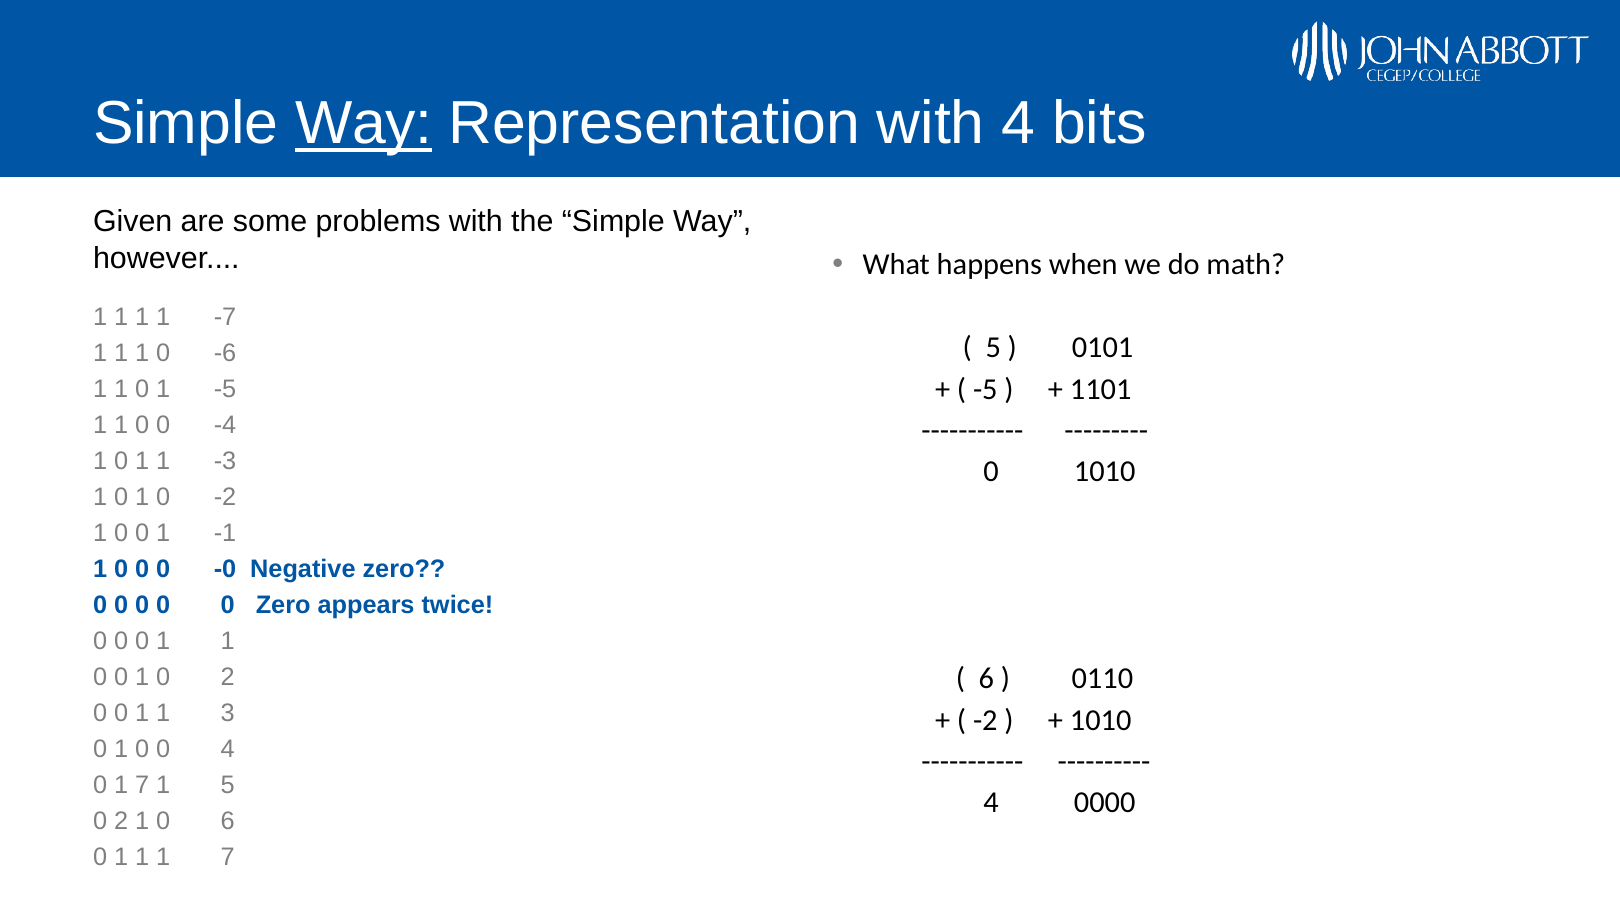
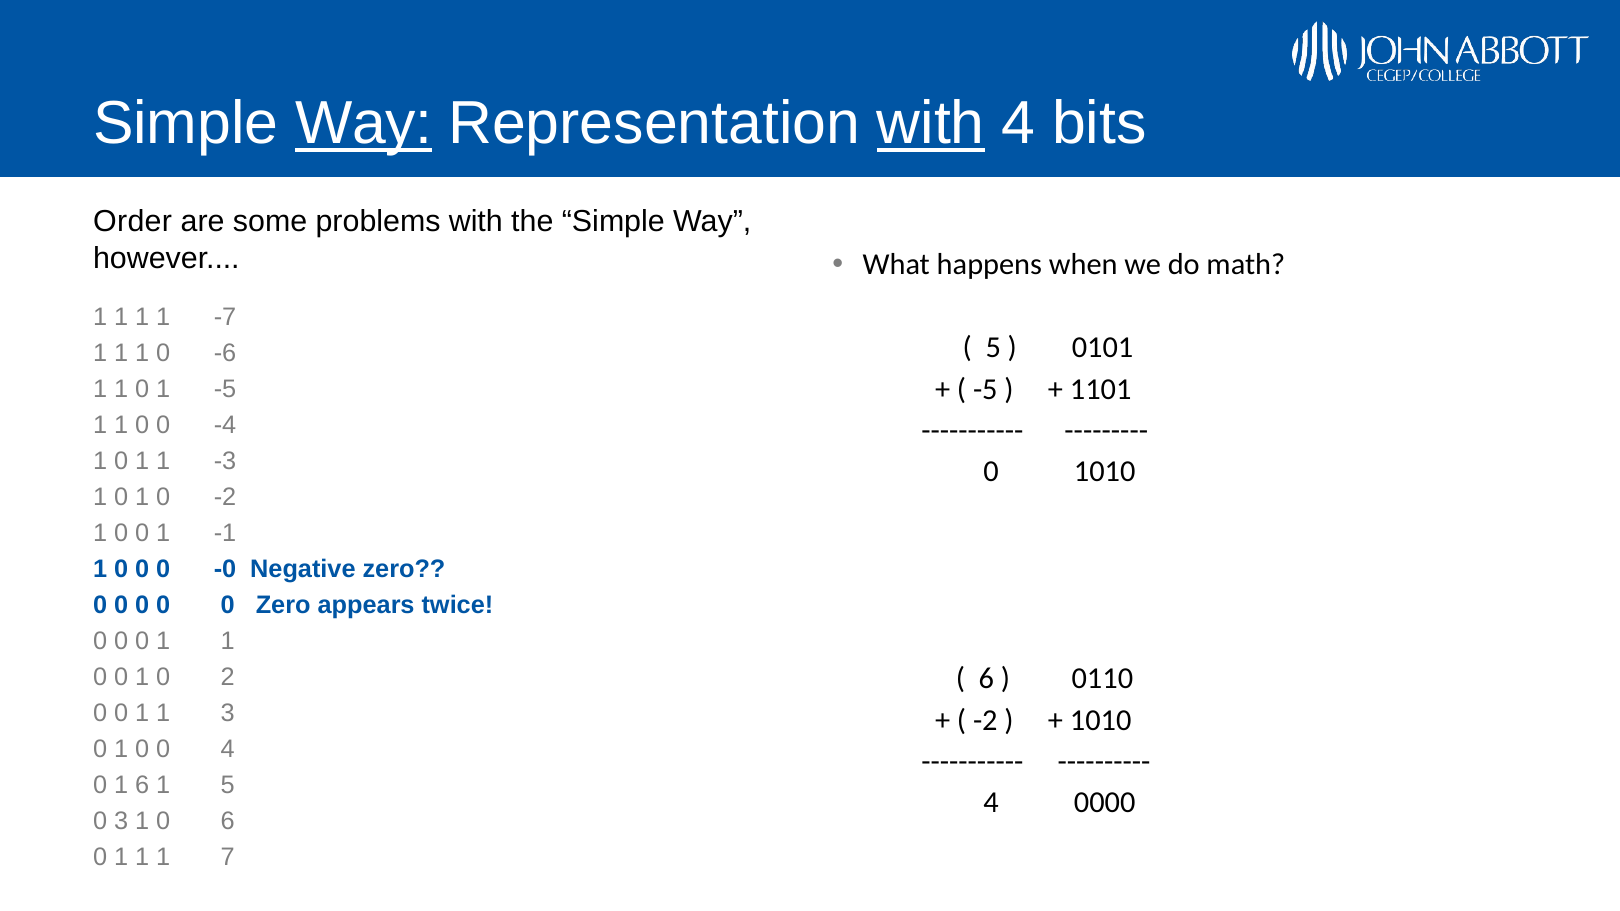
with underline: none -> present (931, 124)
Given: Given -> Order (133, 222)
0 1 7: 7 -> 6 (142, 785)
2: 2 -> 3 (121, 821)
